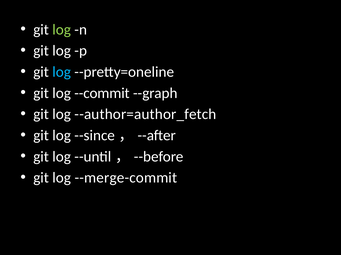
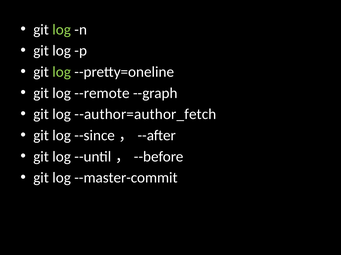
log colour: light blue -> light green (62, 72)
--commit: --commit -> --remote (102, 93)
--merge-commit: --merge-commit -> --master-commit (126, 178)
